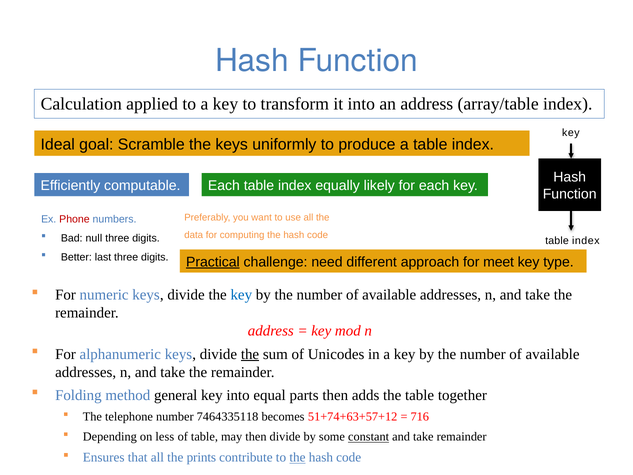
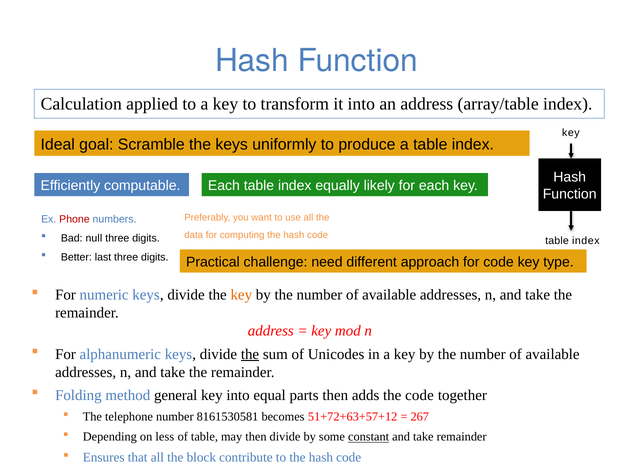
Practical underline: present -> none (213, 262)
for meet: meet -> code (499, 262)
key colour: blue -> orange (241, 295)
the table: table -> code (420, 395)
7464335118: 7464335118 -> 8161530581 (228, 417)
51+74+63+57+12: 51+74+63+57+12 -> 51+72+63+57+12 (353, 417)
716: 716 -> 267 (420, 417)
prints: prints -> block (201, 457)
the underline: present -> none (297, 457)
